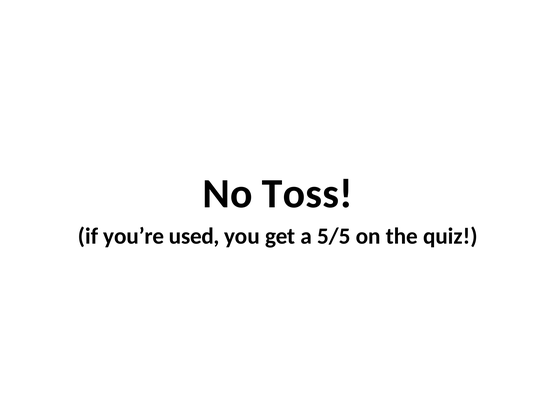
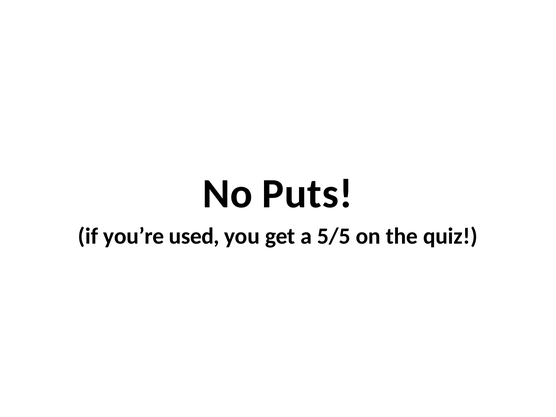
Toss: Toss -> Puts (307, 194)
